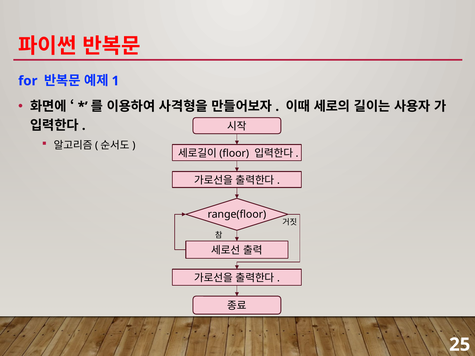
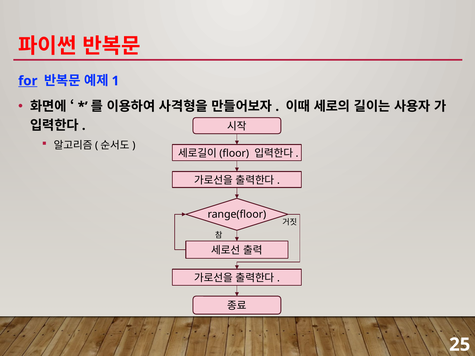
for underline: none -> present (28, 81)
